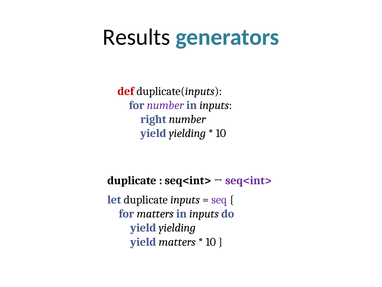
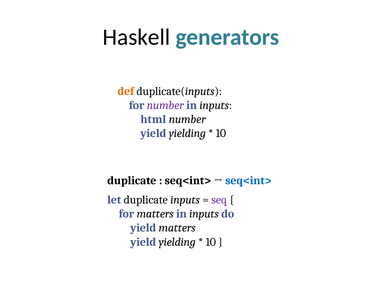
Results: Results -> Haskell (136, 37)
def colour: red -> orange (126, 91)
right: right -> html (153, 119)
seq<int> colour: purple -> blue (248, 180)
yielding: yielding -> matters (177, 227)
matters: matters -> yielding (177, 241)
